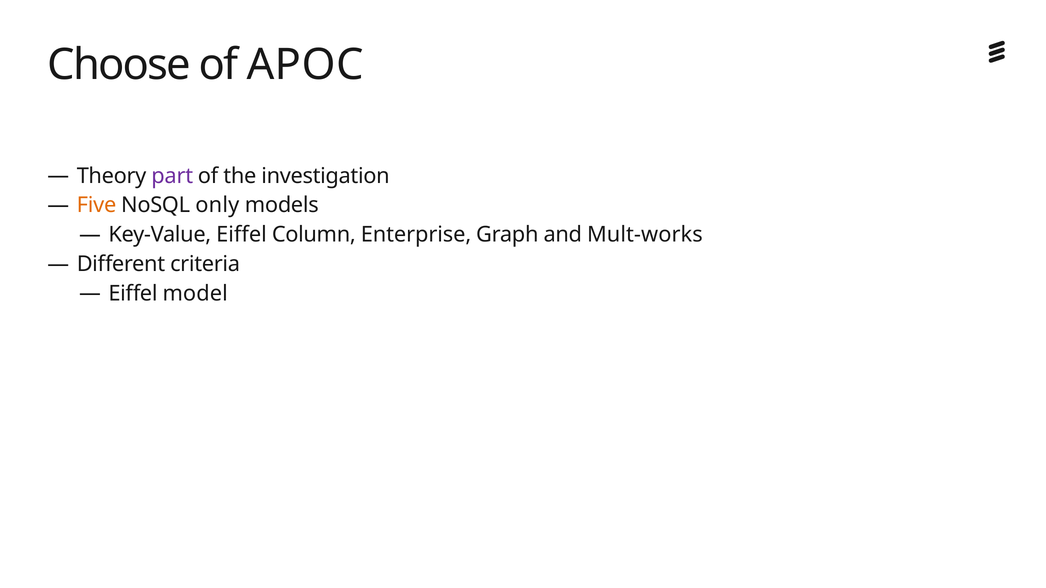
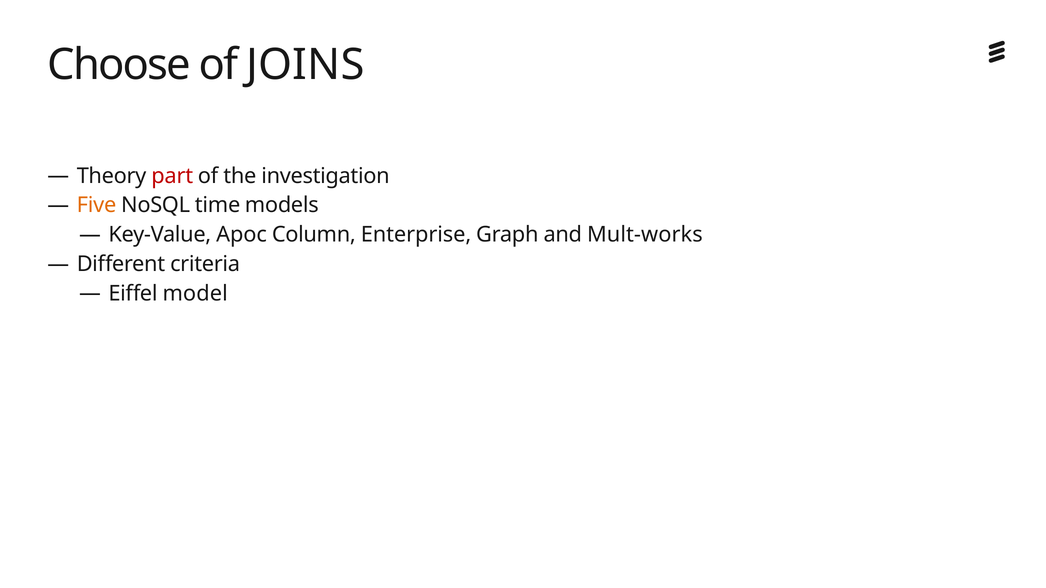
APOC: APOC -> JOINS (305, 65)
part colour: purple -> red (172, 176)
only: only -> time (218, 205)
Key-Value Eiffel: Eiffel -> Apoc (242, 235)
